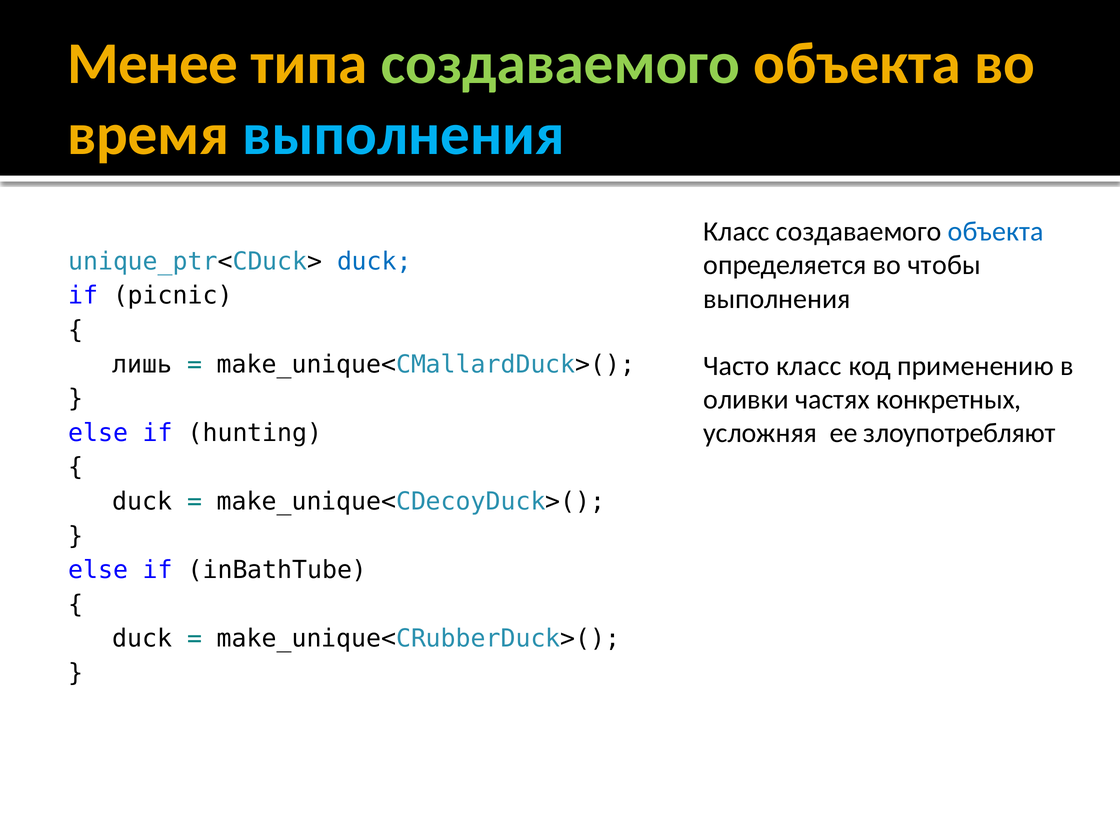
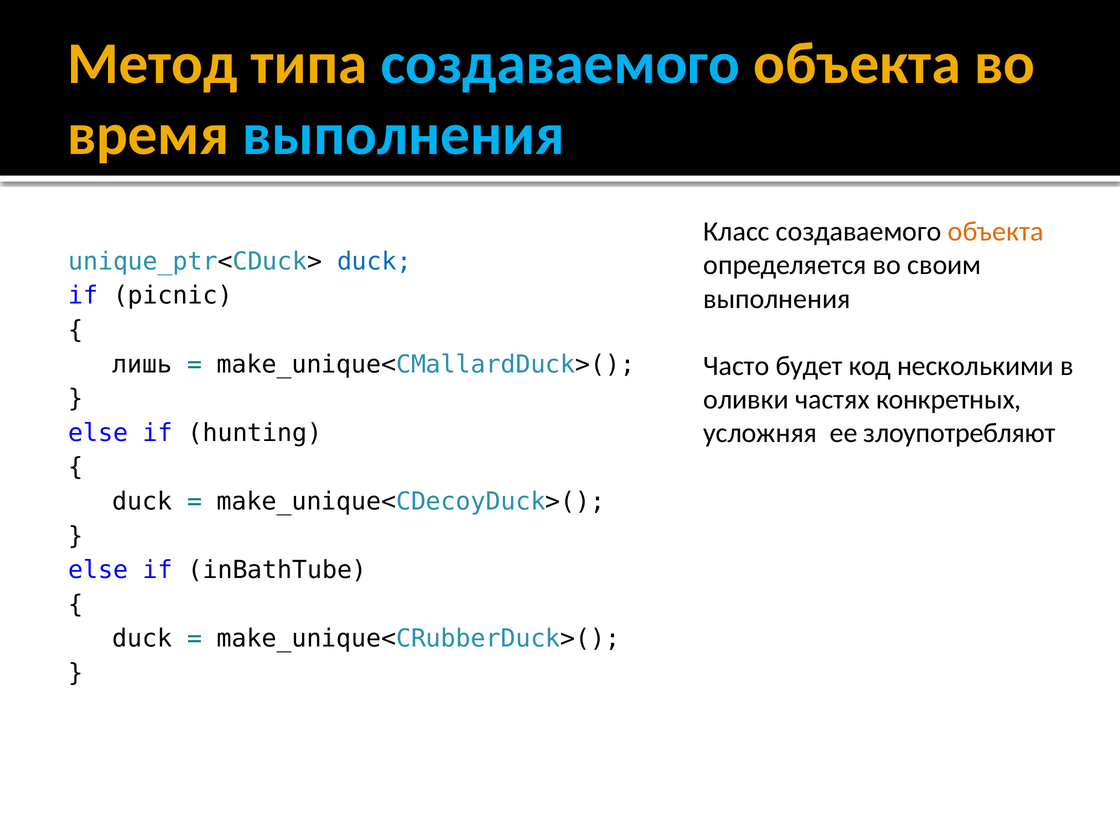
Менее: Менее -> Метод (152, 64)
создаваемого colour: light green -> light blue (560, 64)
объекта colour: blue -> orange (996, 232)
чтобы: чтобы -> своим (944, 265)
Часто класс: класс -> будет (809, 366)
применению: применению -> несколькими (976, 366)
